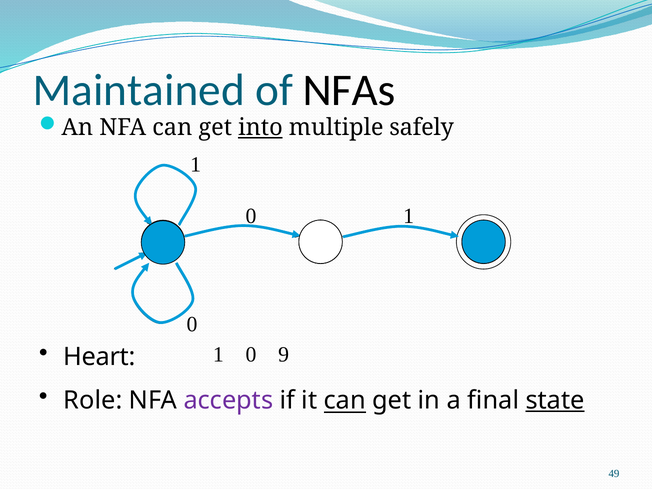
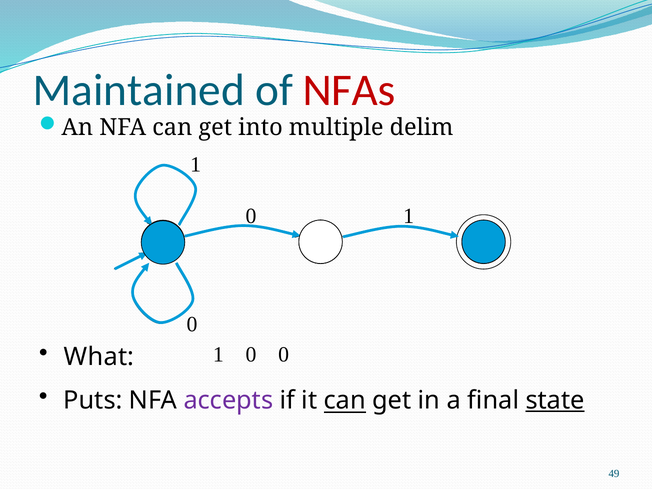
NFAs colour: black -> red (349, 90)
into underline: present -> none (260, 128)
safely: safely -> delim (422, 128)
Heart: Heart -> What (99, 357)
0 9: 9 -> 0 (284, 355)
Role: Role -> Puts (93, 401)
